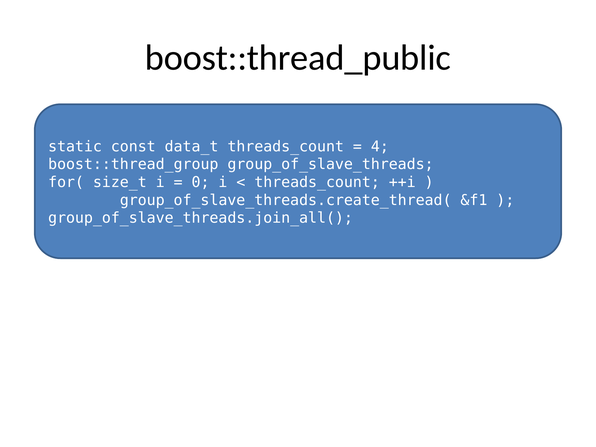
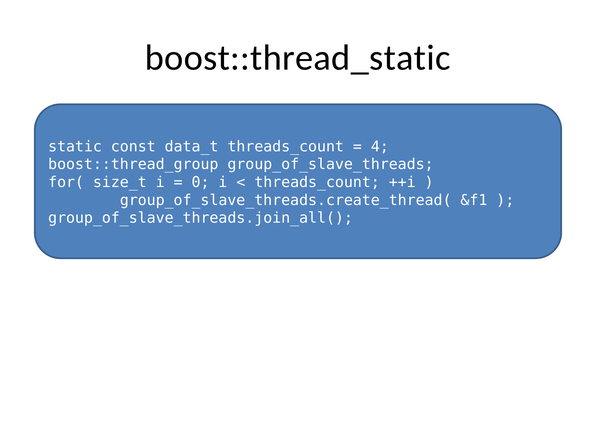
boost::thread_public: boost::thread_public -> boost::thread_static (298, 58)
